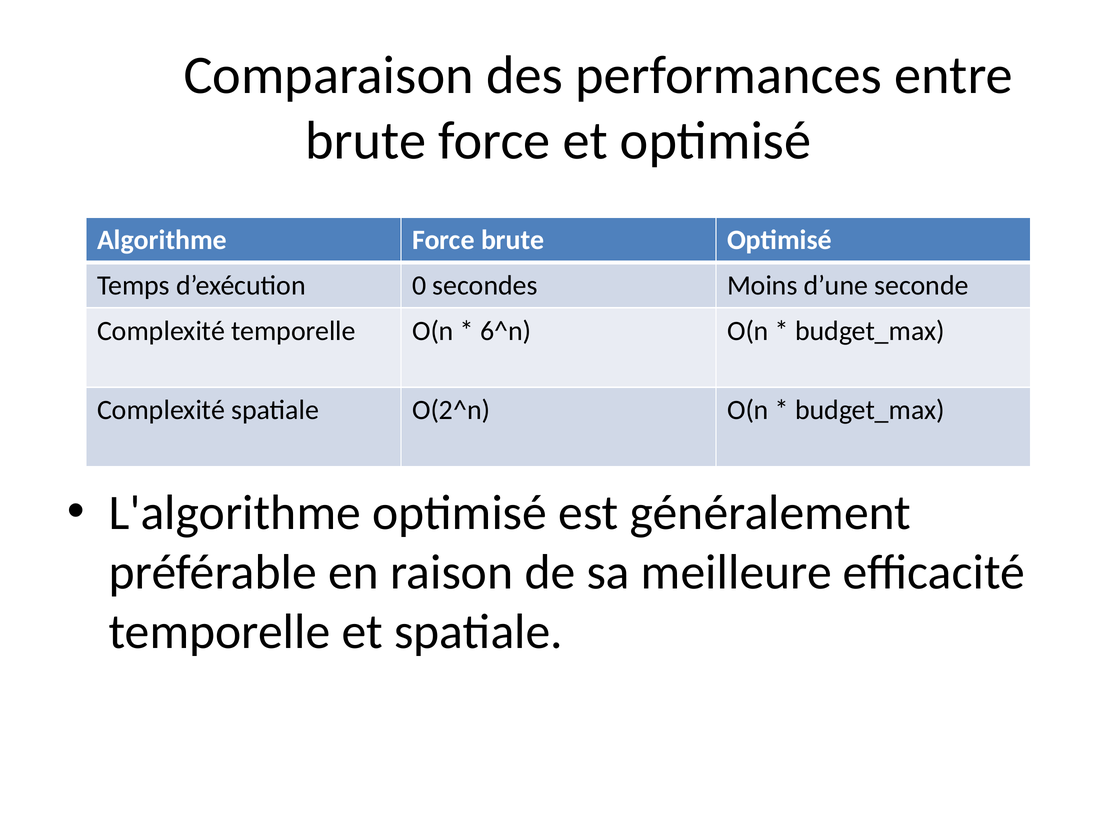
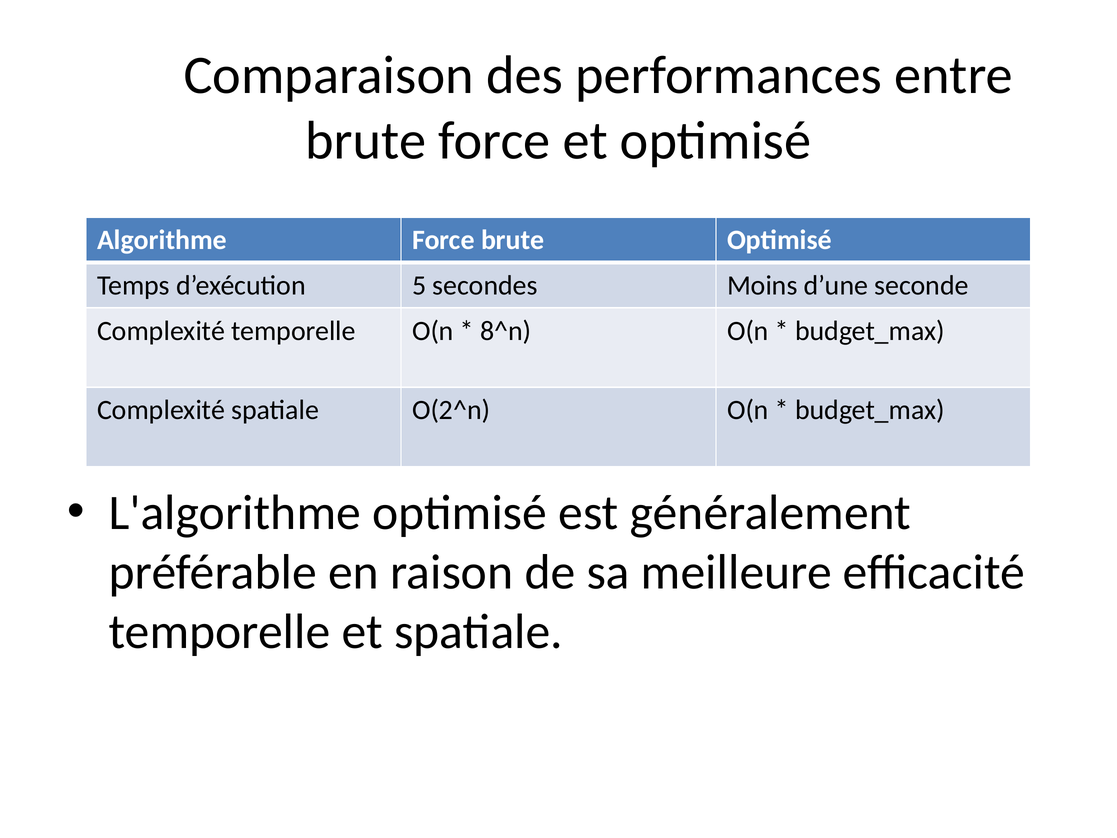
0: 0 -> 5 (419, 285)
6^n: 6^n -> 8^n (506, 331)
